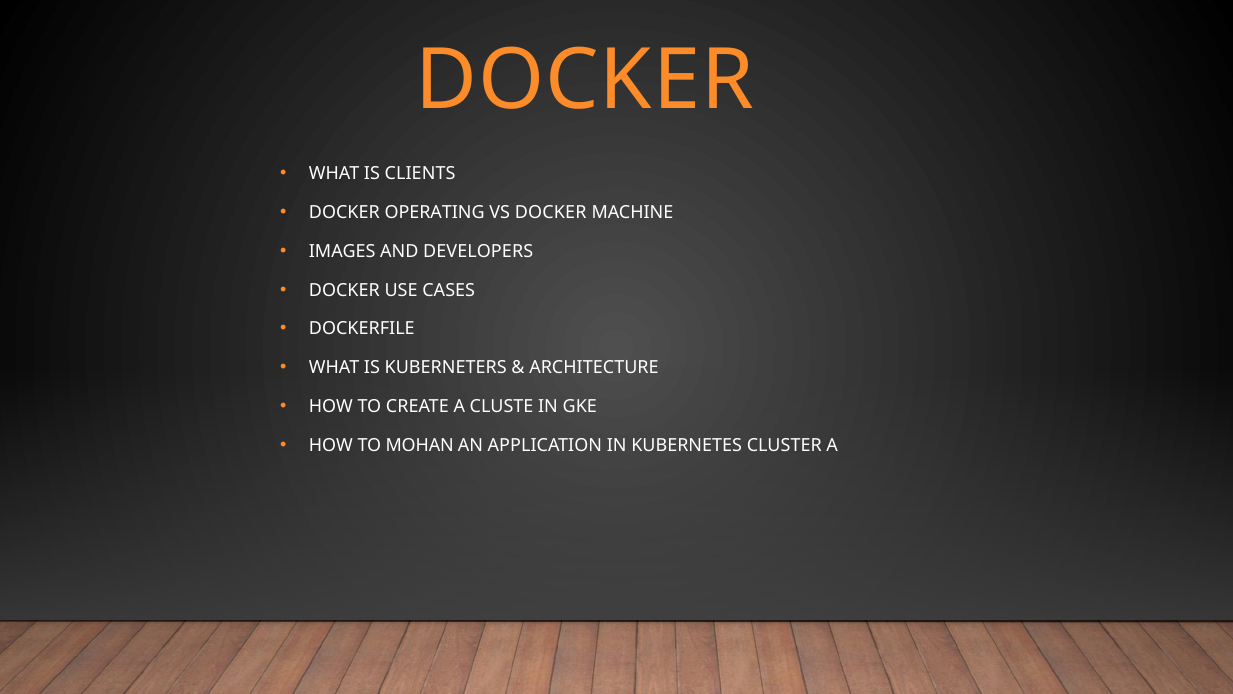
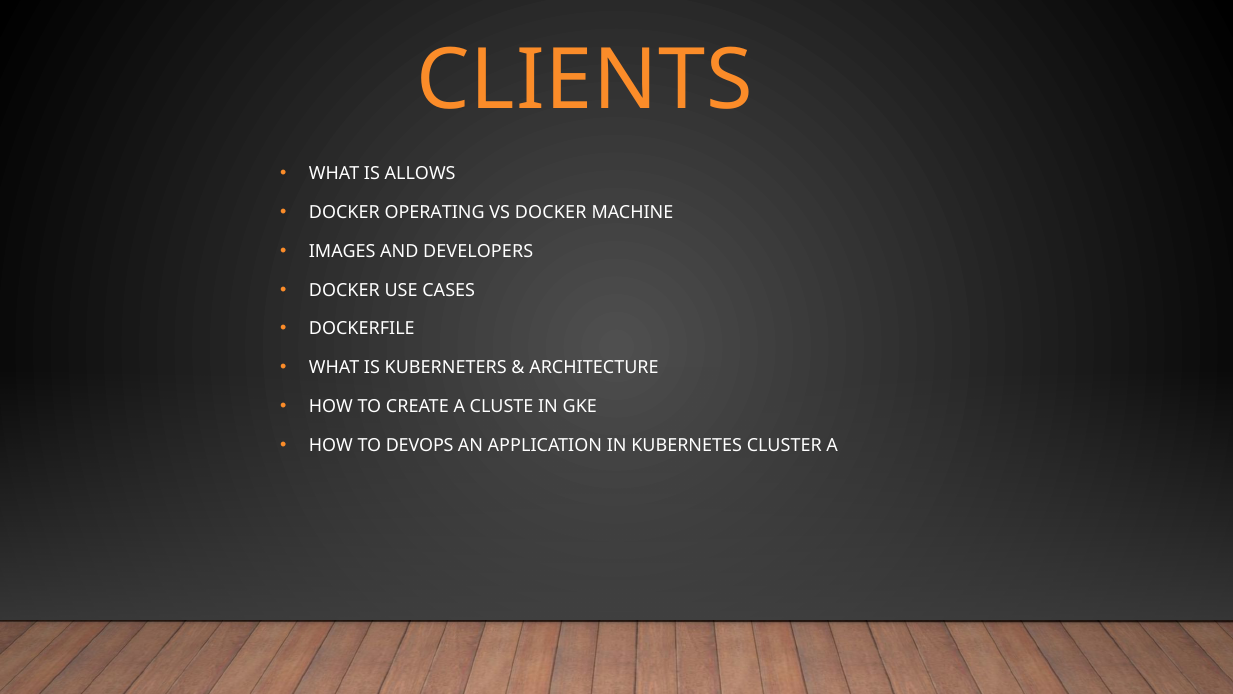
DOCKER: DOCKER -> CLIENTS (585, 80)
CLIENTS: CLIENTS -> ALLOWS (420, 174)
MOHAN: MOHAN -> DEVOPS (420, 445)
